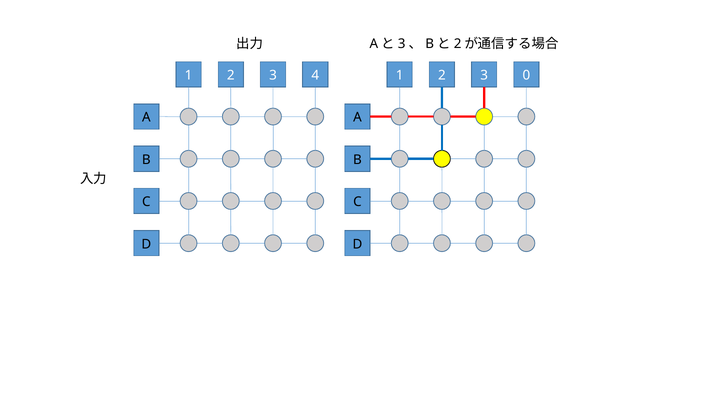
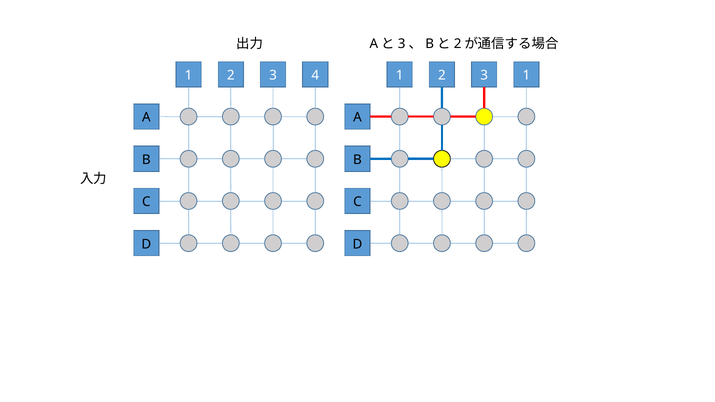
3 0: 0 -> 1 (526, 75)
